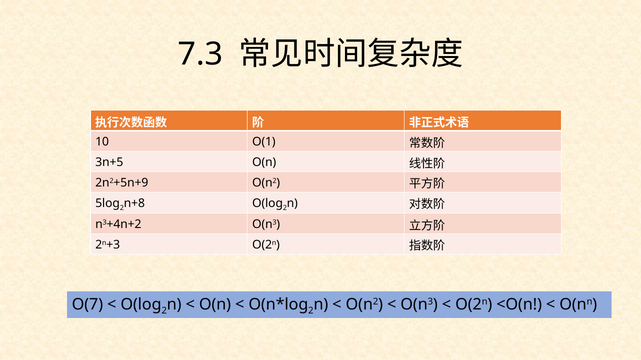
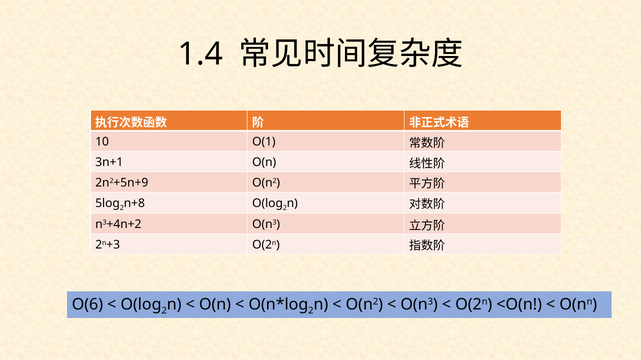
7.3: 7.3 -> 1.4 (200, 54)
3n+5: 3n+5 -> 3n+1 (109, 163)
O(7: O(7 -> O(6 (87, 305)
